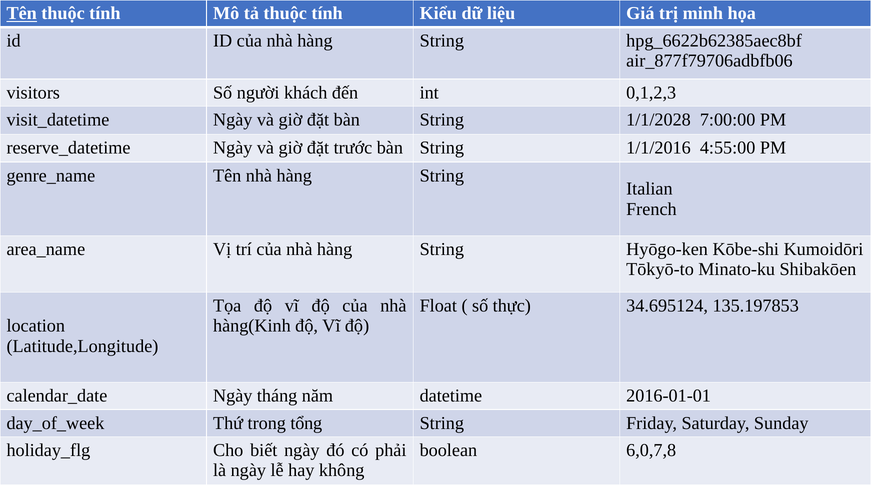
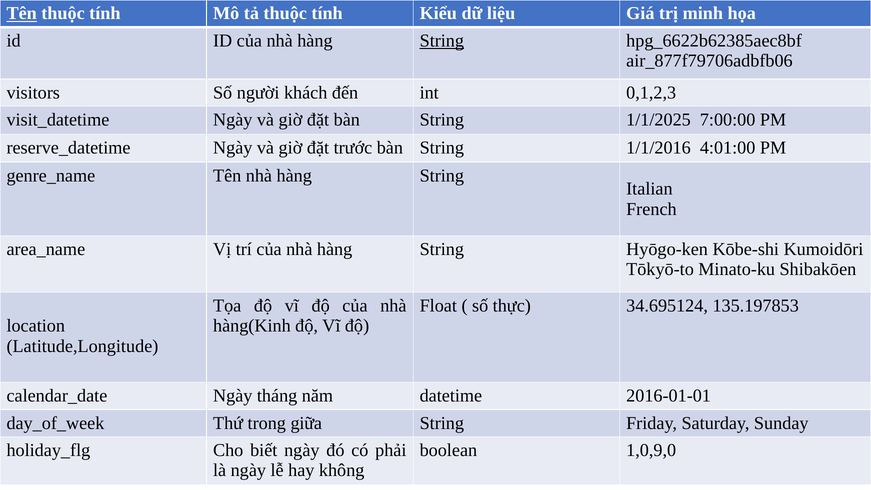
String underline: none -> present (442, 41)
1/1/2028: 1/1/2028 -> 1/1/2025 (659, 120)
4:55:00: 4:55:00 -> 4:01:00 (728, 148)
tổng: tổng -> giữa (306, 423)
6,0,7,8: 6,0,7,8 -> 1,0,9,0 (651, 450)
